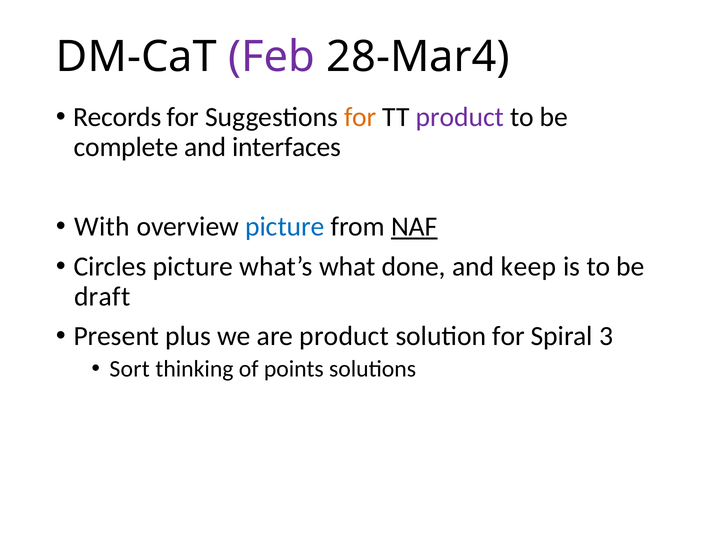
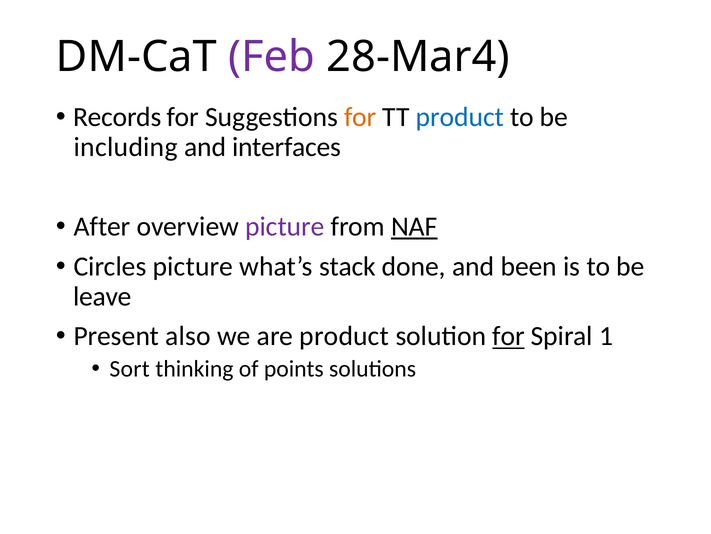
product colour: purple -> blue (460, 117)
complete: complete -> including (126, 147)
With: With -> After (102, 226)
picture colour: blue -> purple (285, 226)
what: what -> stack (347, 266)
keep: keep -> been (529, 266)
draft: draft -> leave (103, 296)
plus: plus -> also (188, 336)
for underline: none -> present (508, 336)
3: 3 -> 1 (606, 336)
